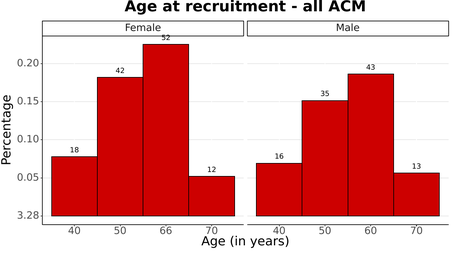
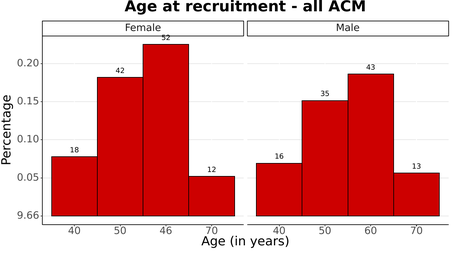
3.28: 3.28 -> 9.66 (28, 216)
66: 66 -> 46 (166, 231)
